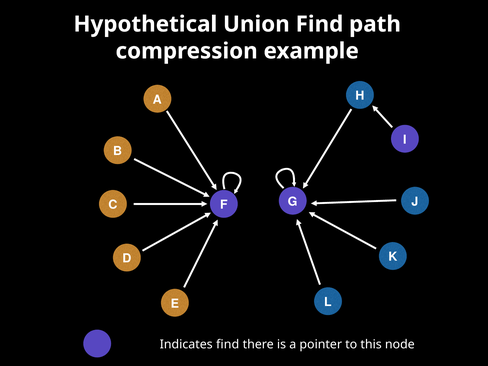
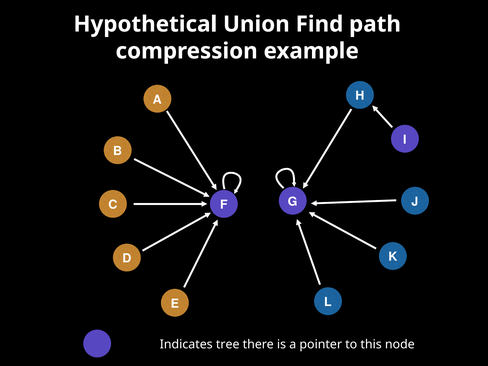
Indicates find: find -> tree (228, 344)
